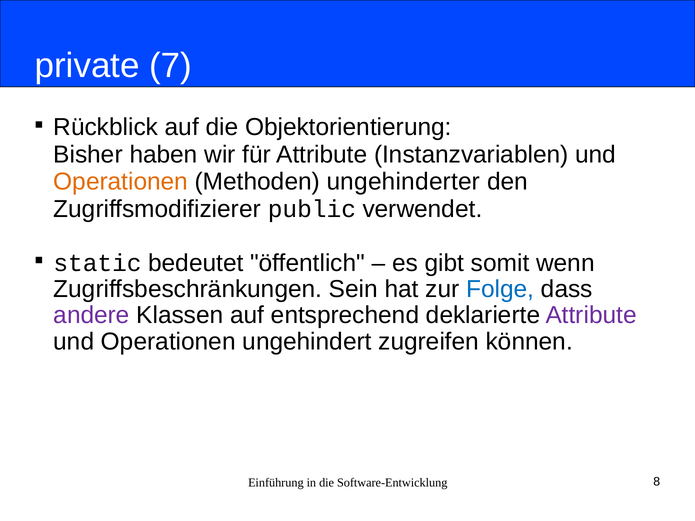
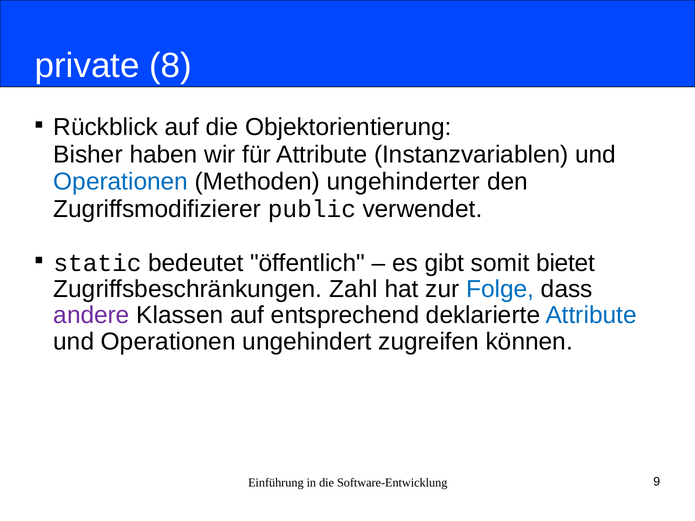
7: 7 -> 8 (171, 66)
Operationen colour: orange -> blue (121, 182)
wenn: wenn -> bietet (566, 263)
Sein: Sein -> Zahl (353, 289)
Attribute colour: purple -> blue (591, 316)
8: 8 -> 9 (657, 482)
